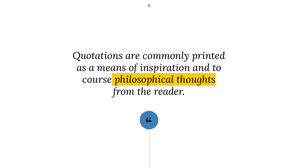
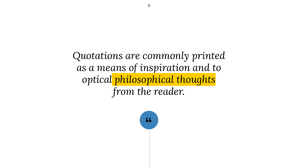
course: course -> optical (97, 79)
